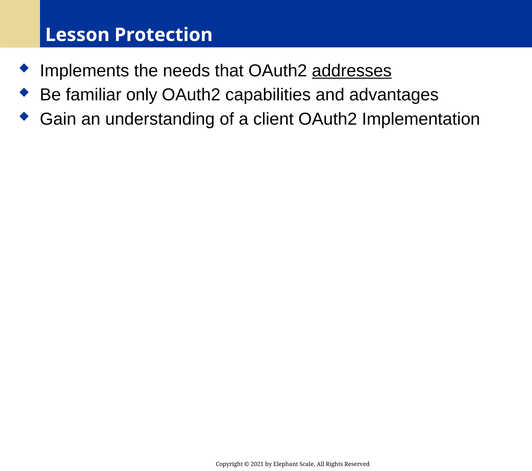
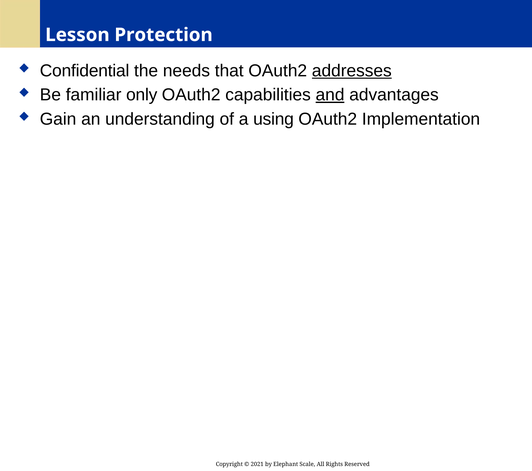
Implements: Implements -> Confidential (85, 71)
and underline: none -> present (330, 95)
client: client -> using (274, 119)
